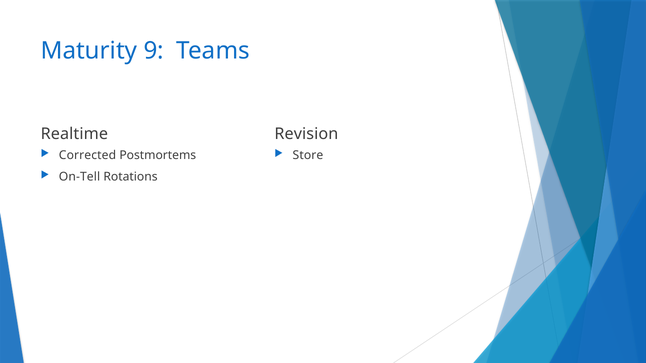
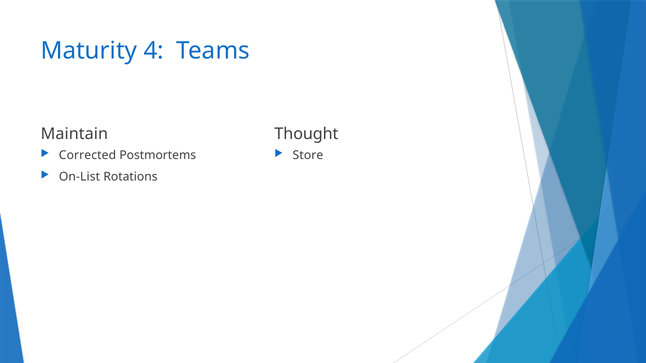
9: 9 -> 4 (154, 51)
Realtime: Realtime -> Maintain (74, 134)
Revision: Revision -> Thought (306, 134)
On-Tell: On-Tell -> On-List (80, 177)
